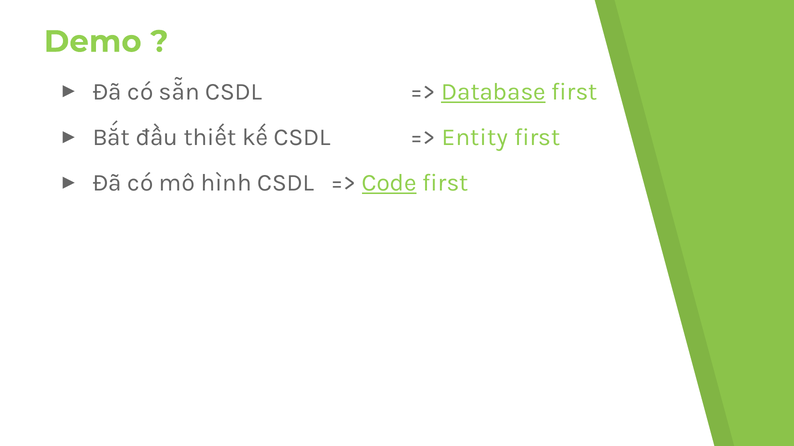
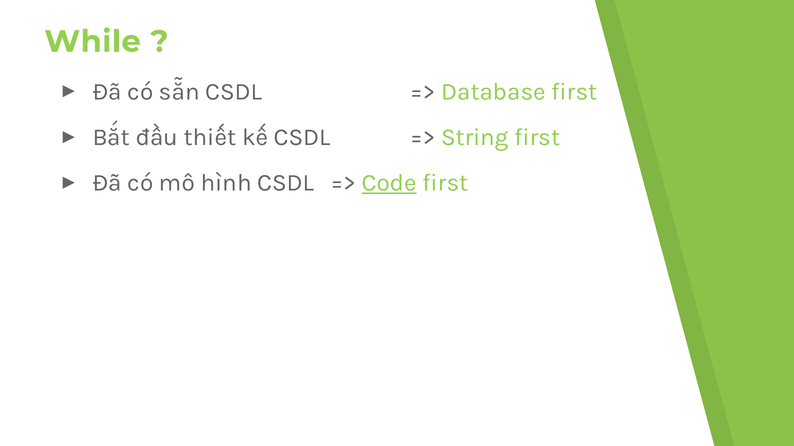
Demo: Demo -> While (93, 42)
Database underline: present -> none (493, 92)
Entity: Entity -> String (475, 137)
